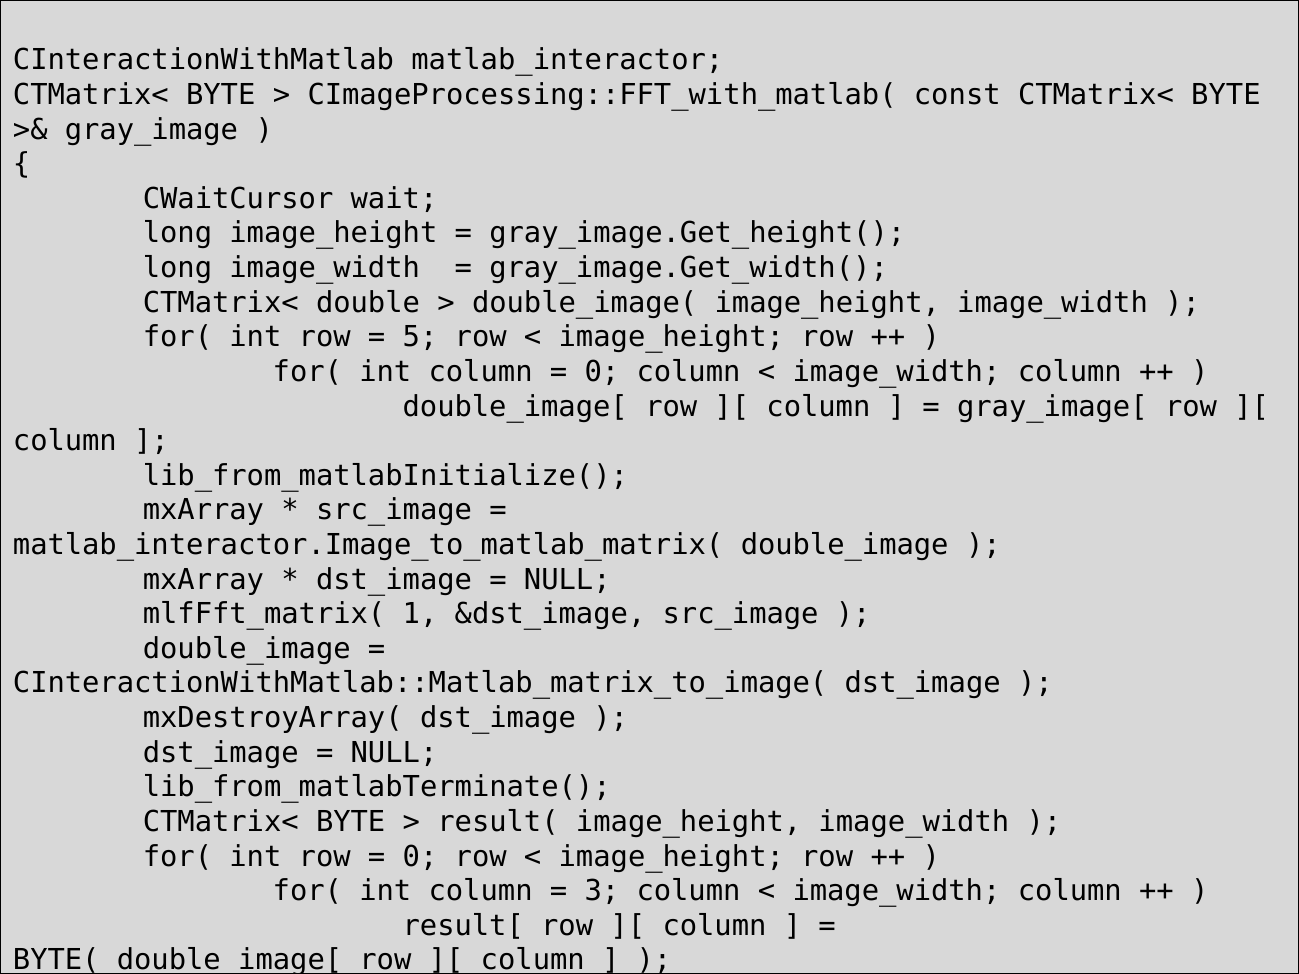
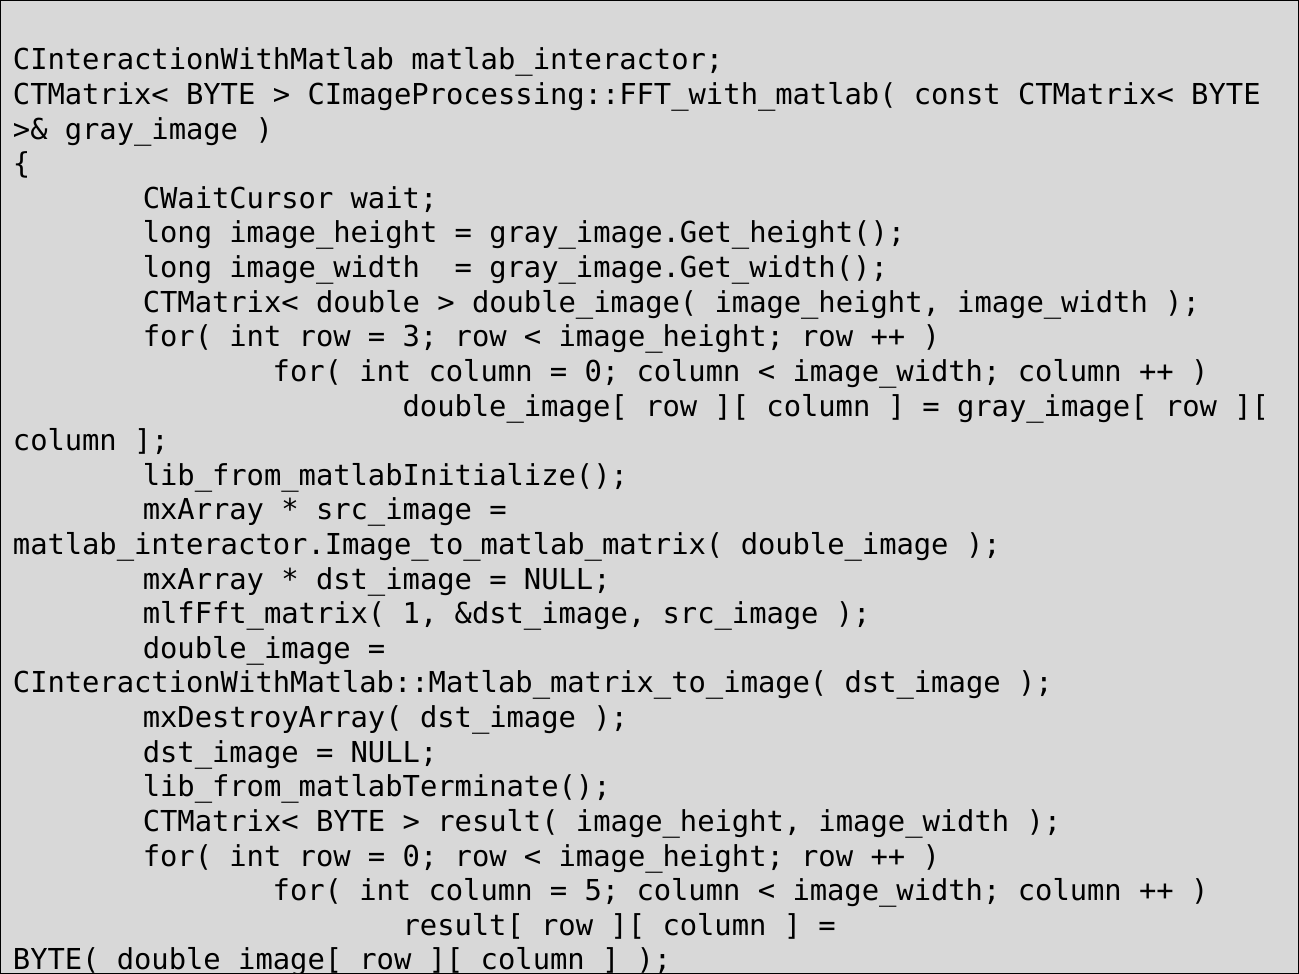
5: 5 -> 3 (420, 337)
3: 3 -> 5 (602, 891)
